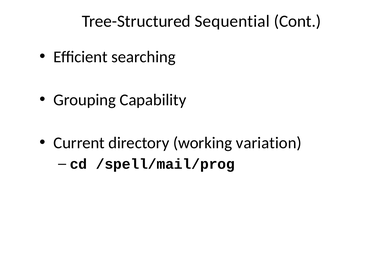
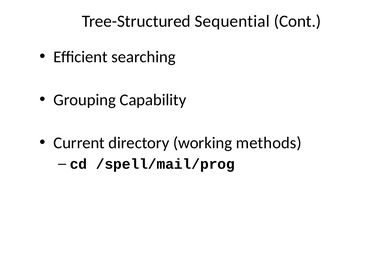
variation: variation -> methods (269, 143)
